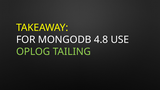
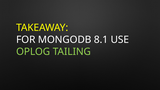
4.8: 4.8 -> 8.1 (101, 40)
